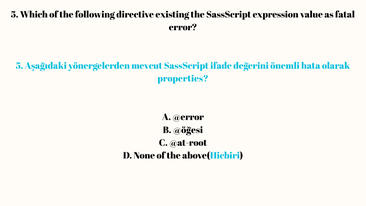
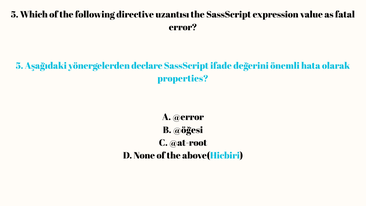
existing: existing -> uzantısı (172, 15)
mevcut: mevcut -> declare (147, 66)
